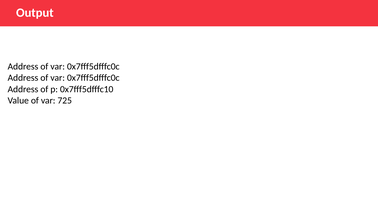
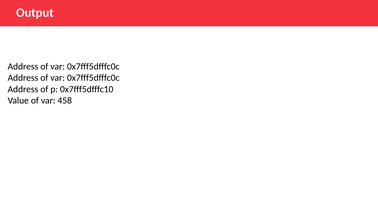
725: 725 -> 458 (65, 100)
